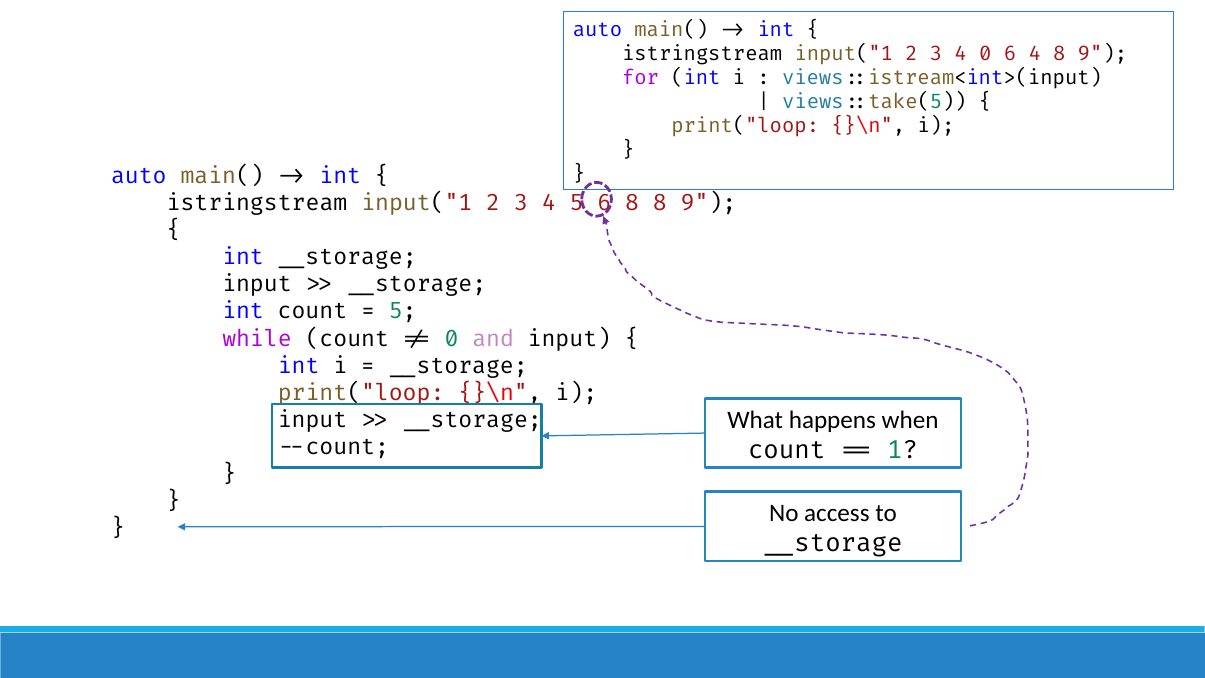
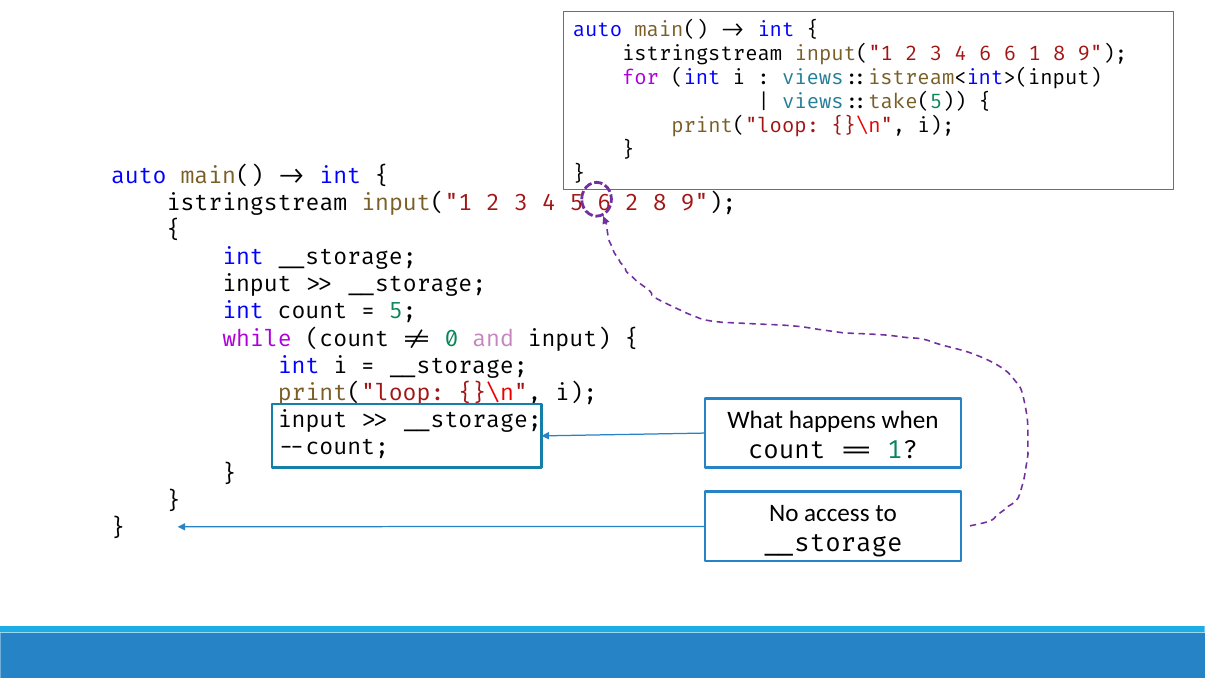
4 0: 0 -> 6 (985, 54)
6 4: 4 -> 1 (1035, 54)
6 8: 8 -> 2 (632, 203)
